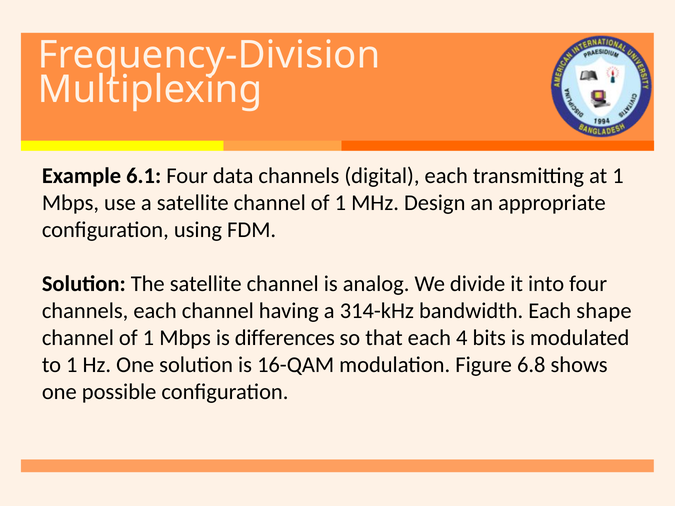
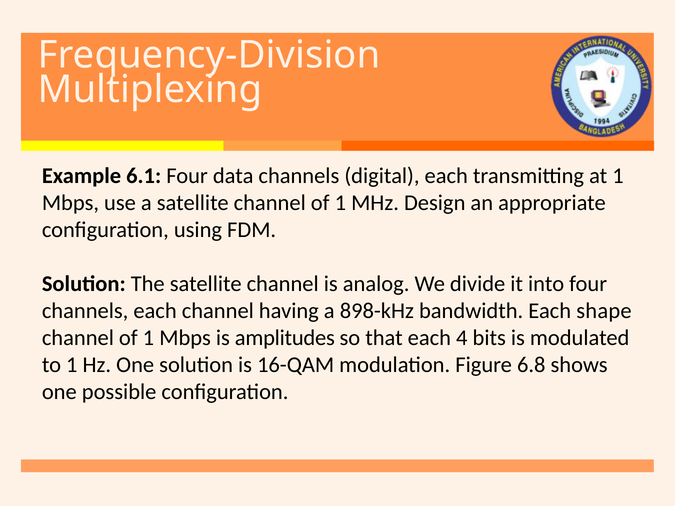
314-kHz: 314-kHz -> 898-kHz (377, 311)
differences: differences -> amplitudes (285, 338)
